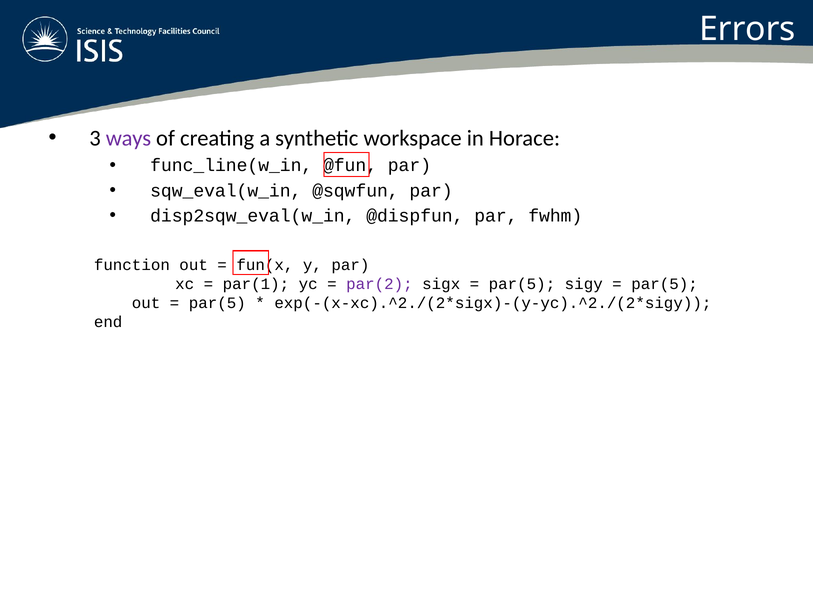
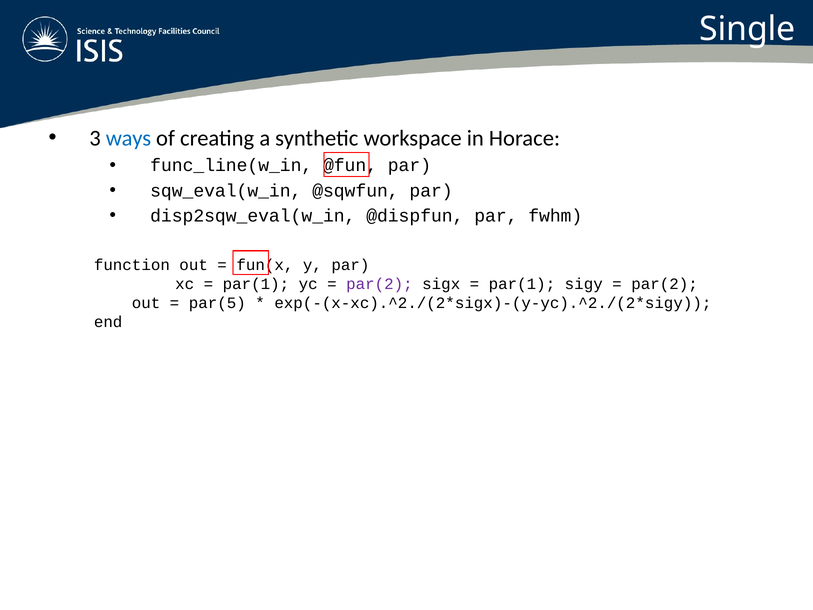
Errors: Errors -> Single (747, 29)
ways colour: purple -> blue (128, 138)
par(5: par(5 -> par(1 (522, 284)
par(5: par(5 -> par(2 (665, 284)
